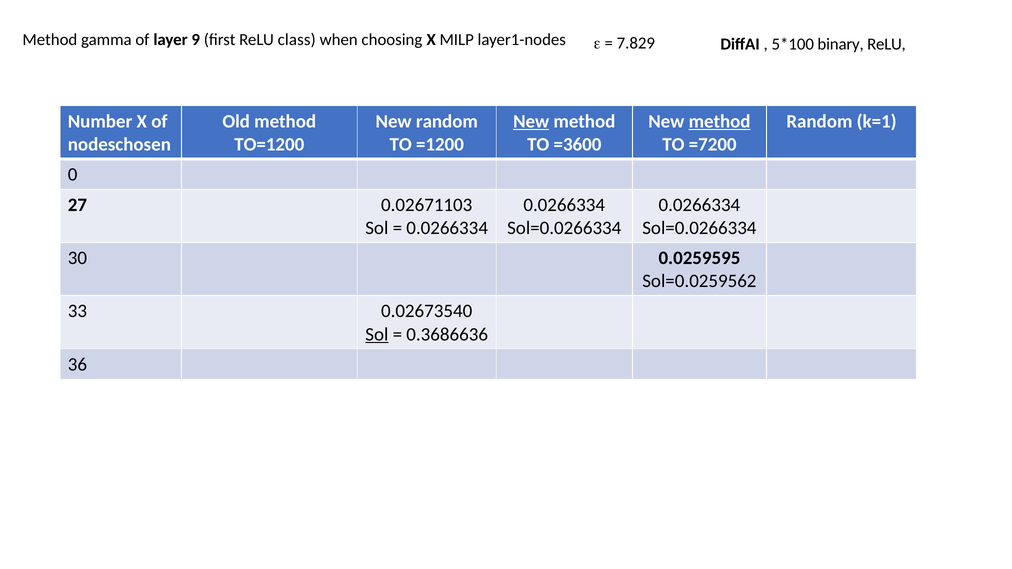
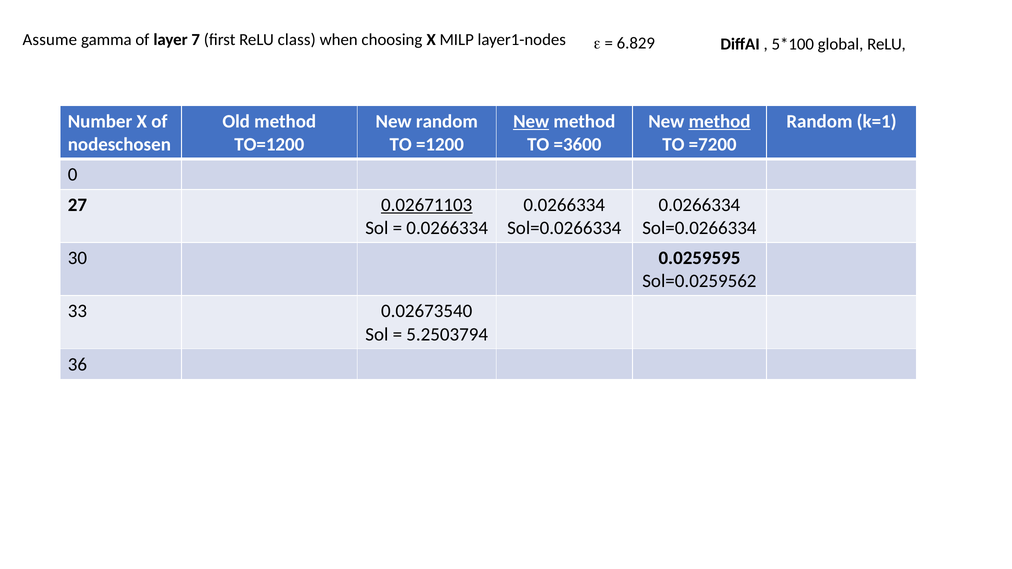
Method: Method -> Assume (50, 39)
9: 9 -> 7 (196, 39)
7.829: 7.829 -> 6.829 (636, 43)
binary: binary -> global (841, 44)
0.02671103 underline: none -> present (427, 205)
Sol underline: present -> none (377, 334)
0.3686636: 0.3686636 -> 5.2503794 (447, 334)
